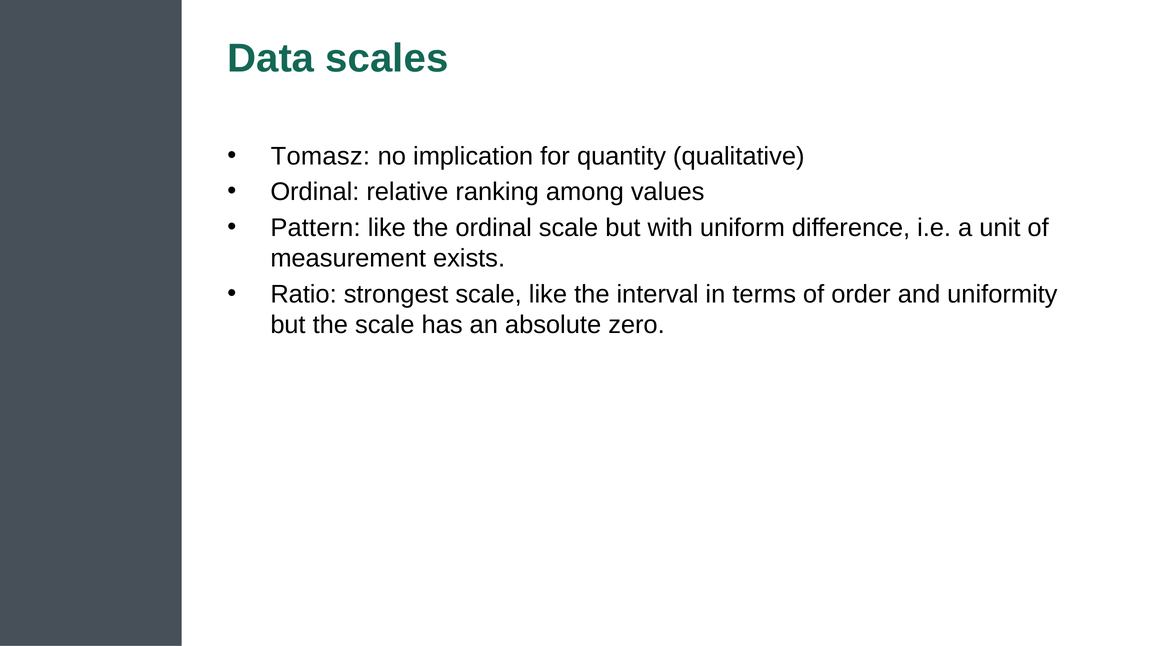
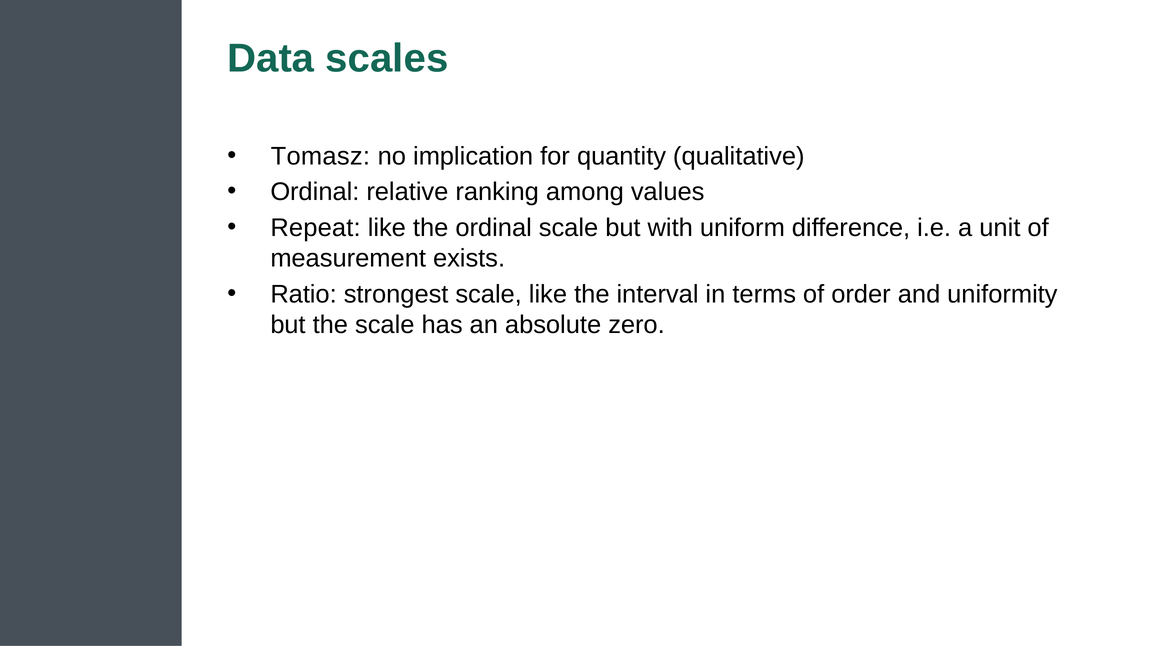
Pattern: Pattern -> Repeat (316, 228)
